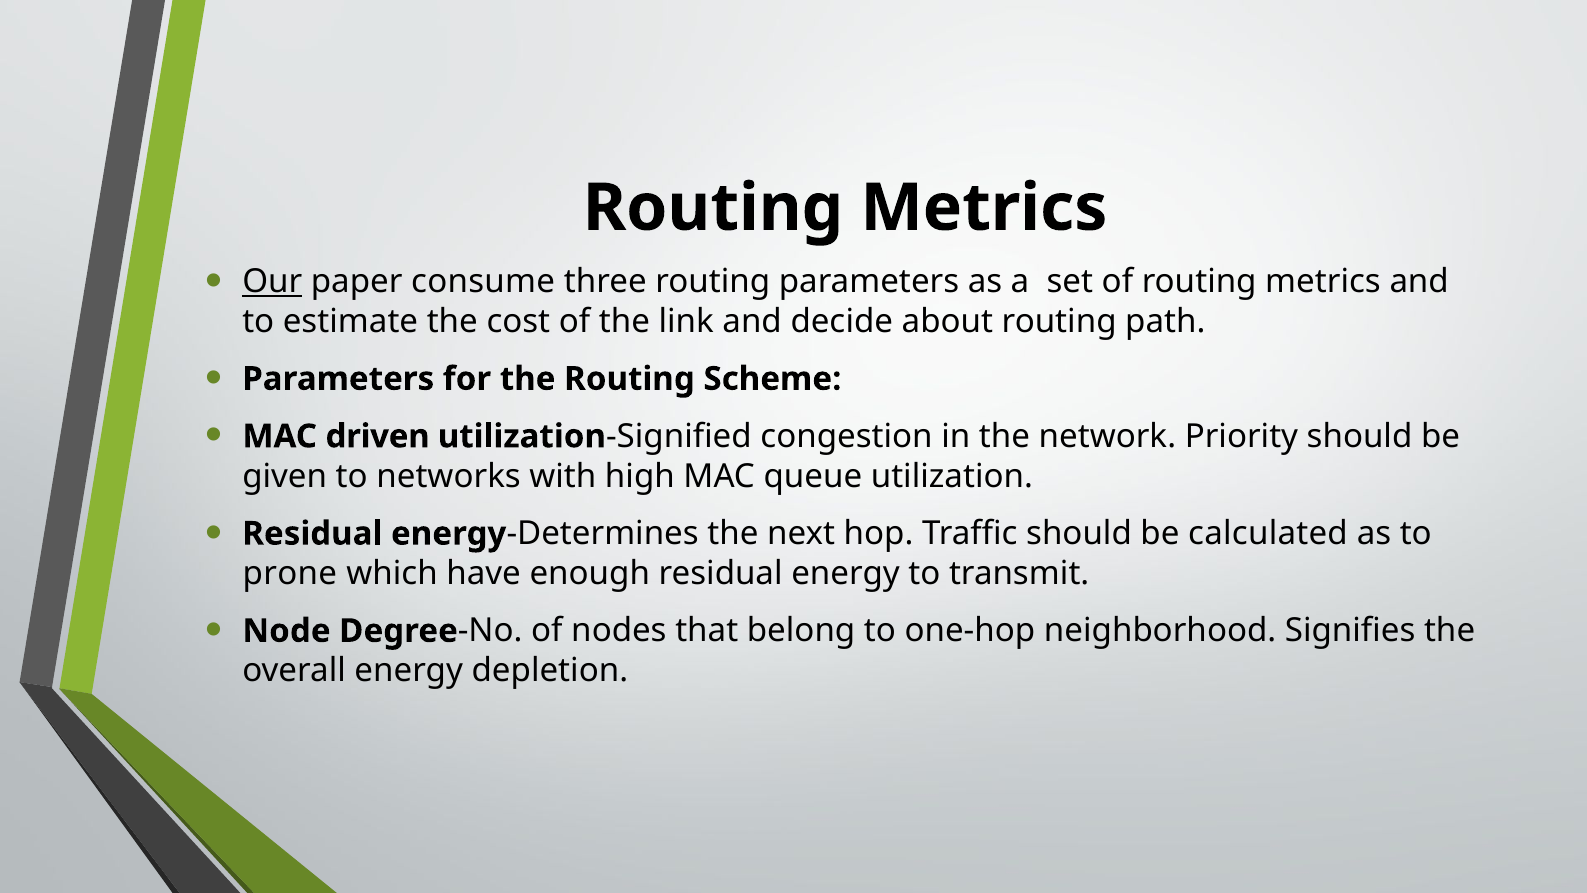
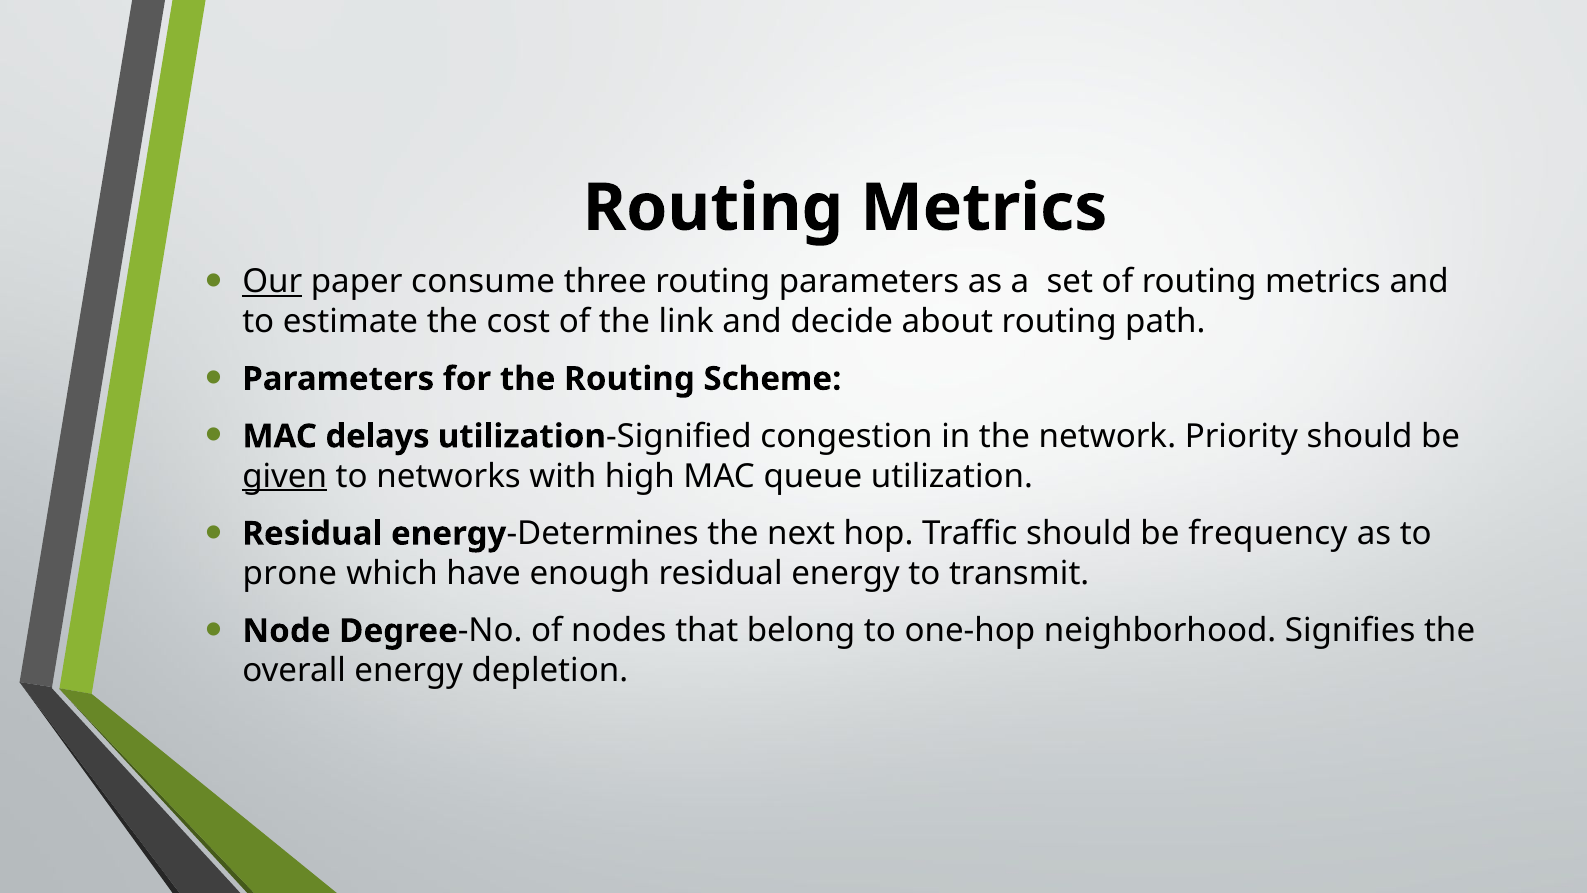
driven: driven -> delays (378, 436)
given underline: none -> present (285, 476)
calculated: calculated -> frequency (1268, 533)
